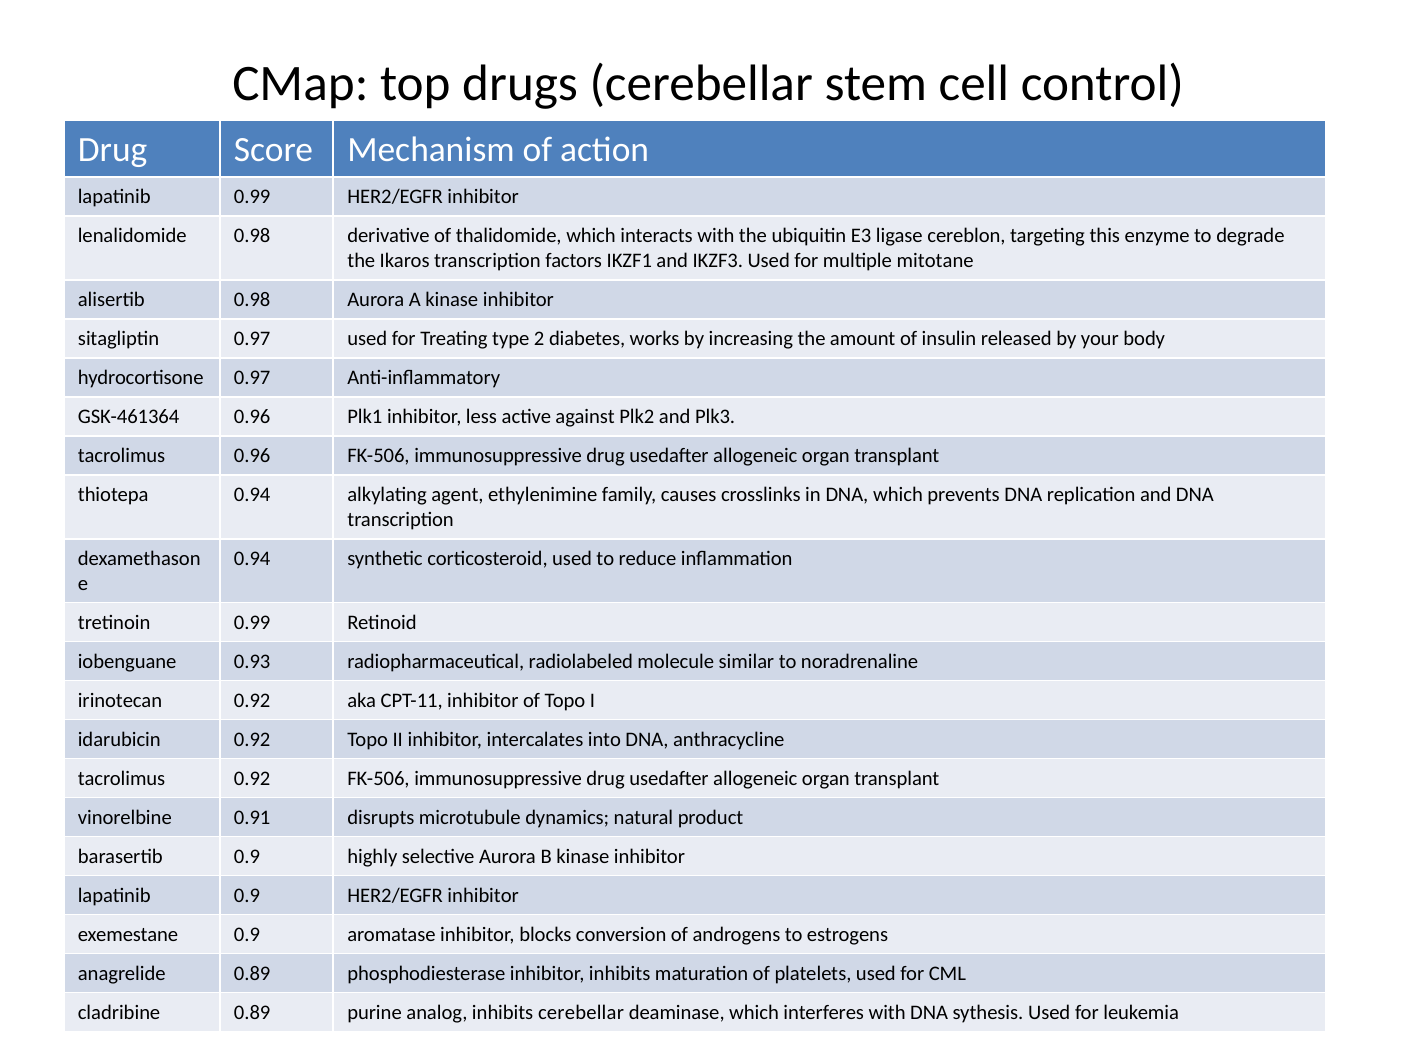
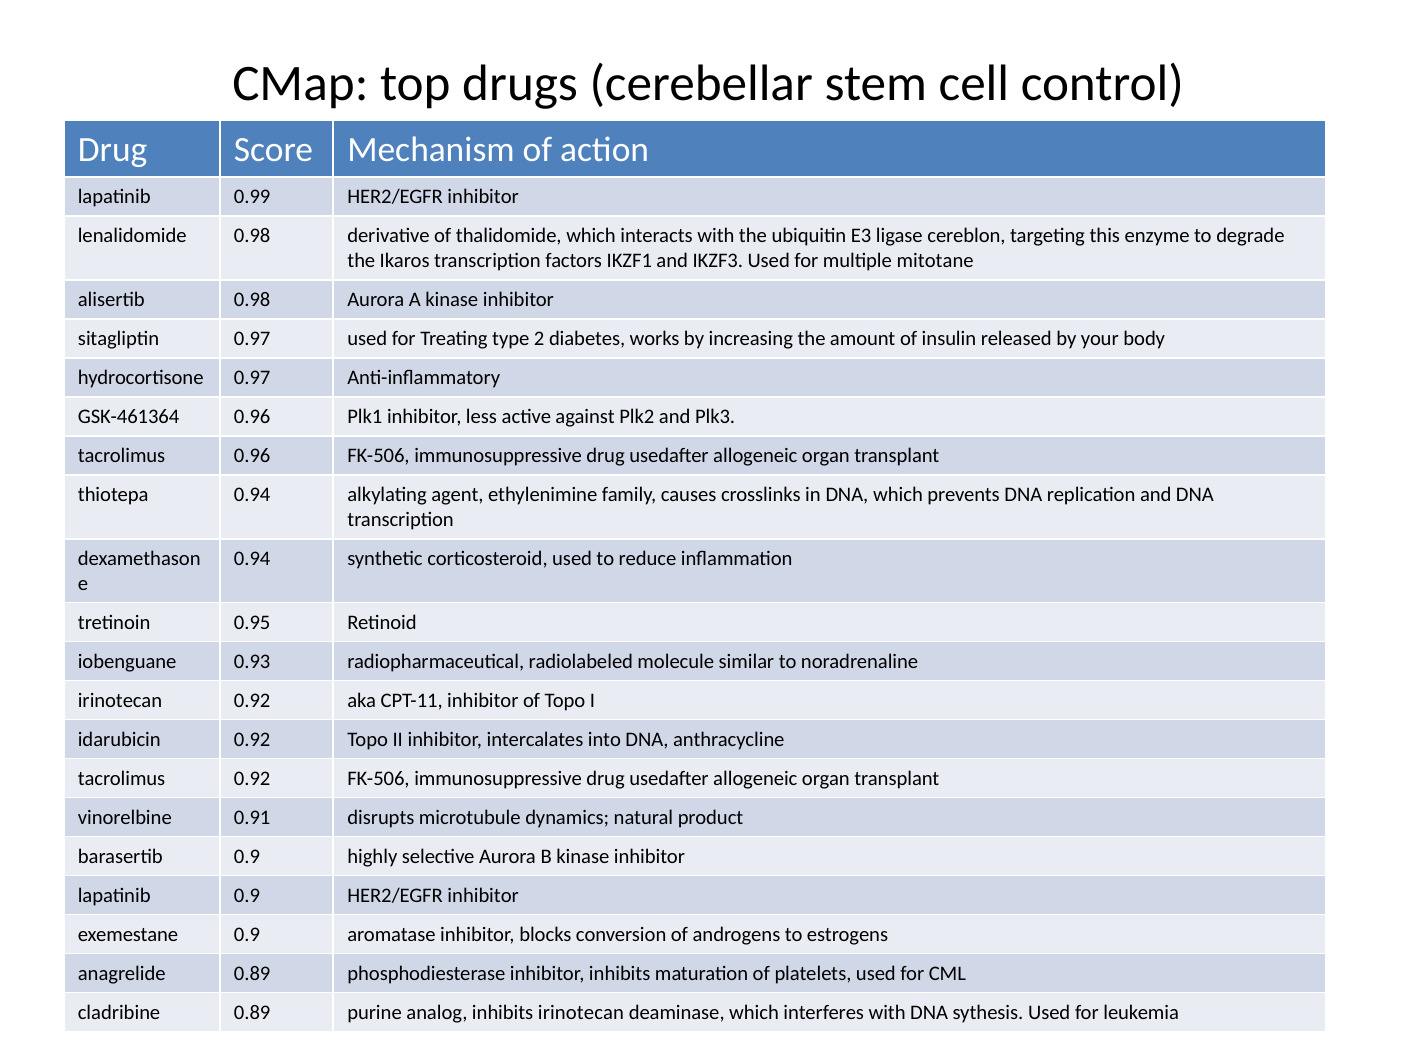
tretinoin 0.99: 0.99 -> 0.95 (252, 623)
inhibits cerebellar: cerebellar -> irinotecan (581, 1013)
